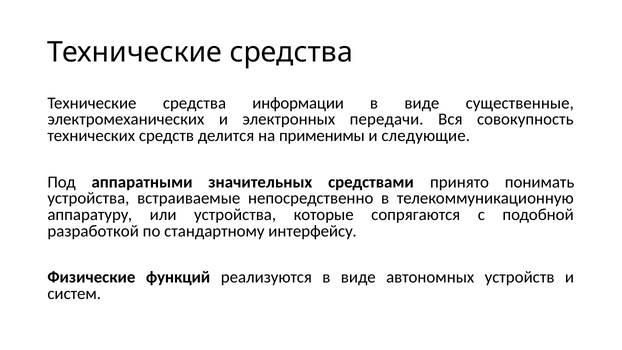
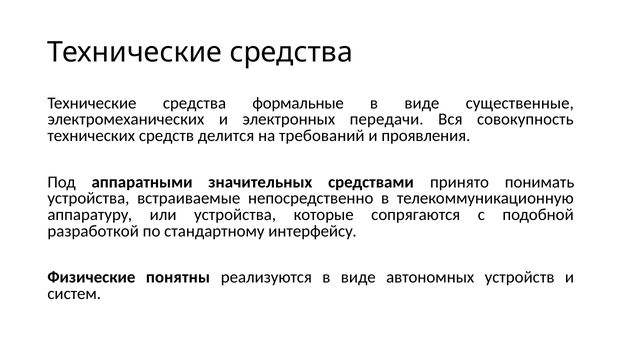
информации: информации -> формальные (298, 103)
применимы: применимы -> требований (322, 136)
следующие: следующие -> проявления (426, 136)
функций: функций -> понятны (178, 277)
